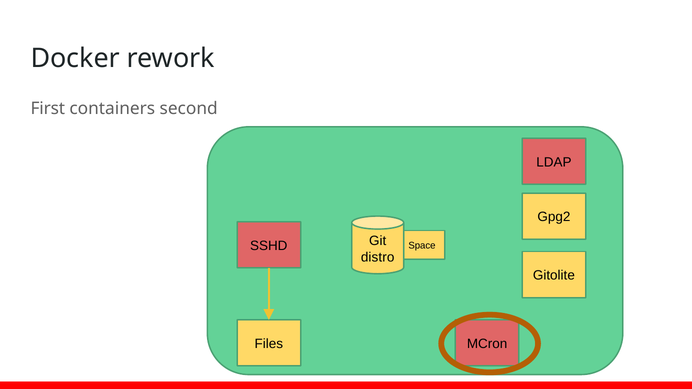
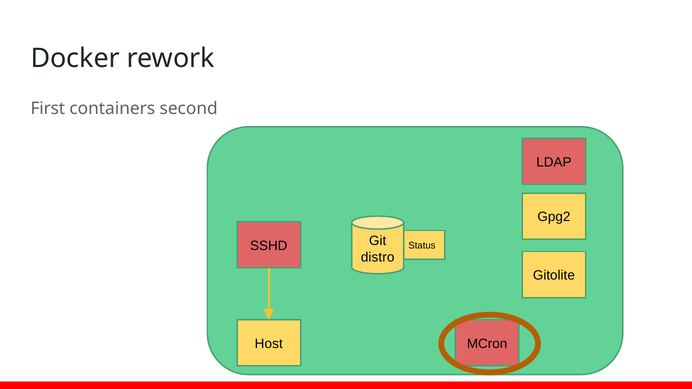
Space: Space -> Status (422, 246)
Files: Files -> Host (269, 344)
